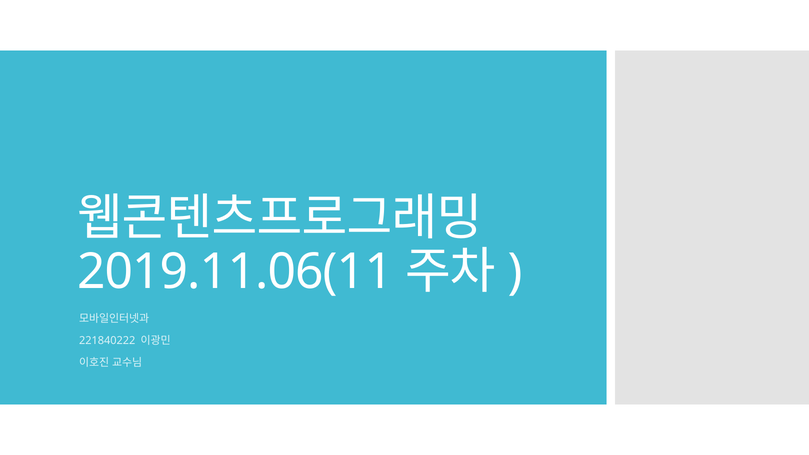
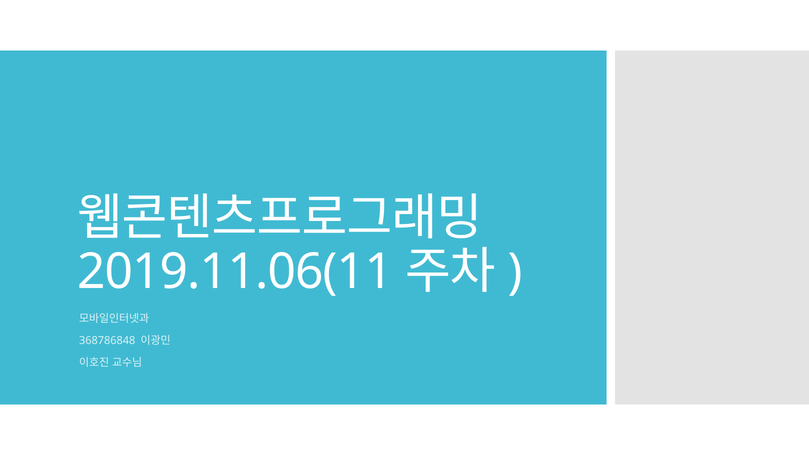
221840222: 221840222 -> 368786848 (107, 341)
